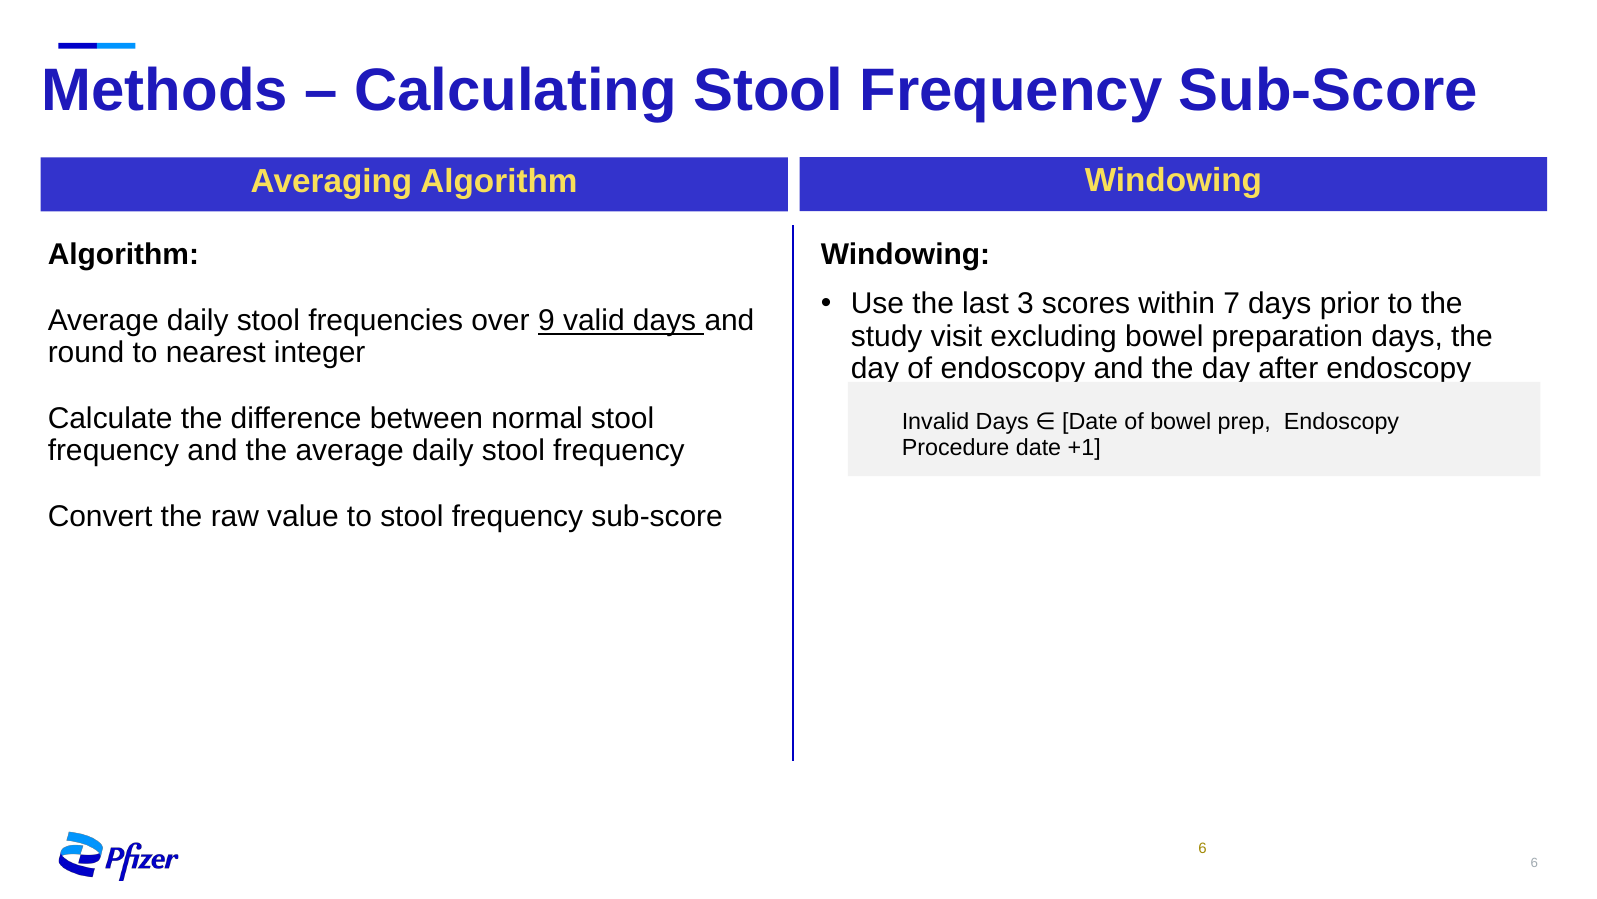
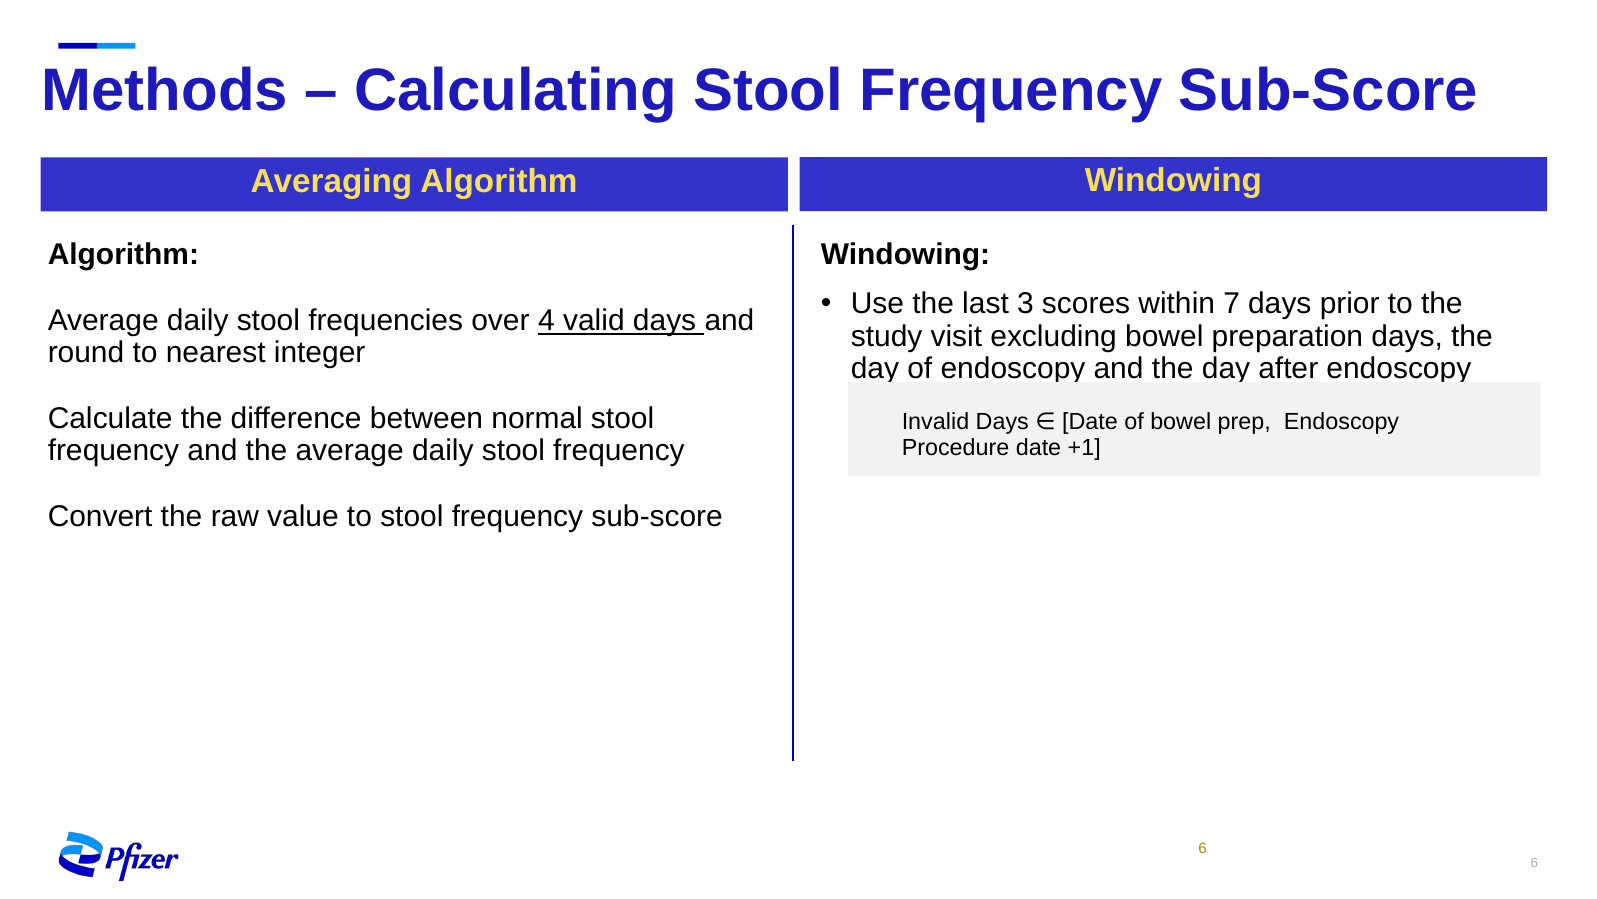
9: 9 -> 4 (547, 320)
